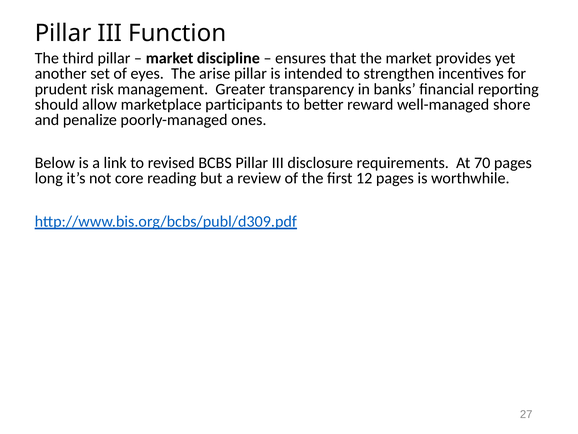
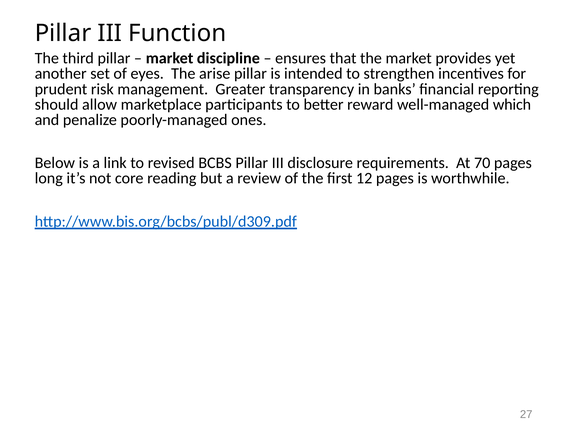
shore: shore -> which (512, 104)
